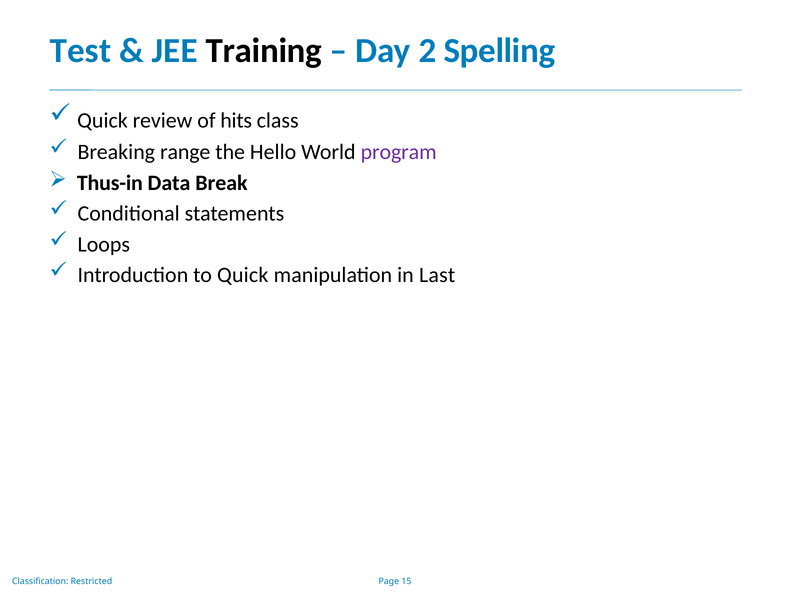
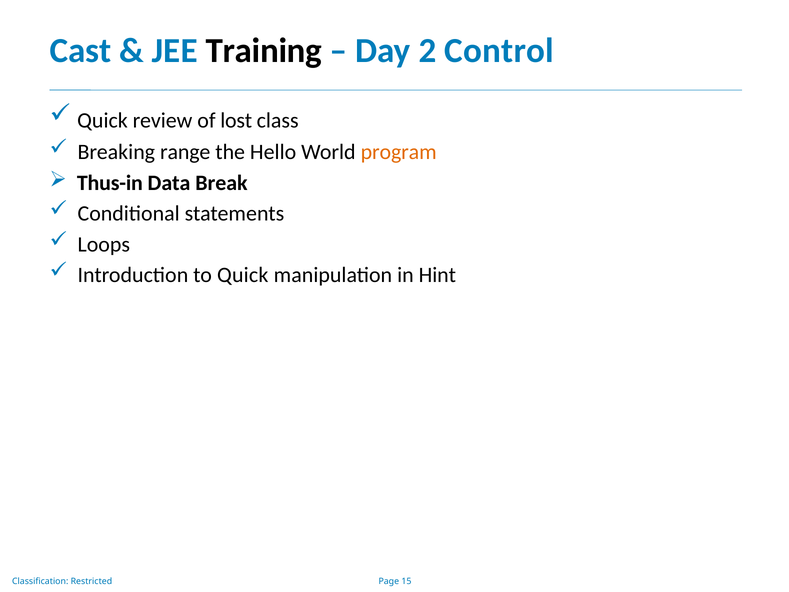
Test: Test -> Cast (80, 51)
Spelling: Spelling -> Control (499, 51)
hits: hits -> lost (236, 121)
program colour: purple -> orange (399, 152)
Last: Last -> Hint (437, 275)
